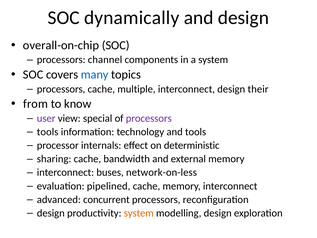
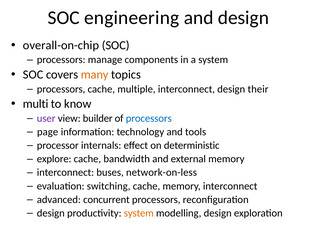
dynamically: dynamically -> engineering (132, 18)
channel: channel -> manage (105, 60)
many colour: blue -> orange (95, 74)
from: from -> multi (36, 104)
special: special -> builder (98, 118)
processors colour: purple -> blue (149, 118)
tools: tools -> page (48, 132)
sharing: sharing -> explore (54, 159)
pipelined: pipelined -> switching (109, 186)
